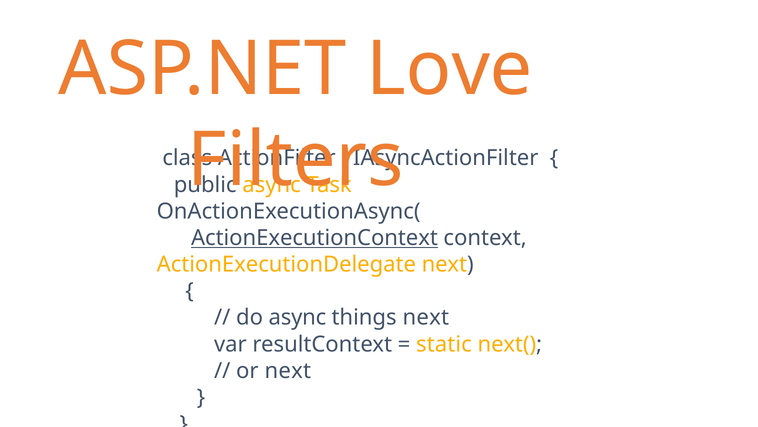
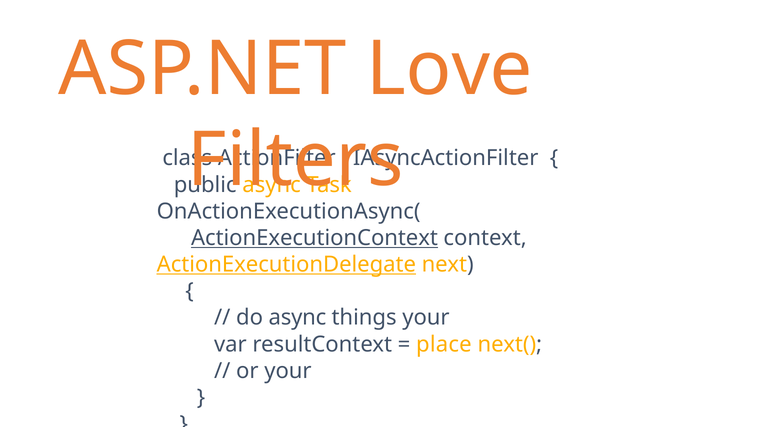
ActionExecutionDelegate underline: none -> present (286, 264)
things next: next -> your (426, 317)
static: static -> place (444, 344)
or next: next -> your (288, 370)
